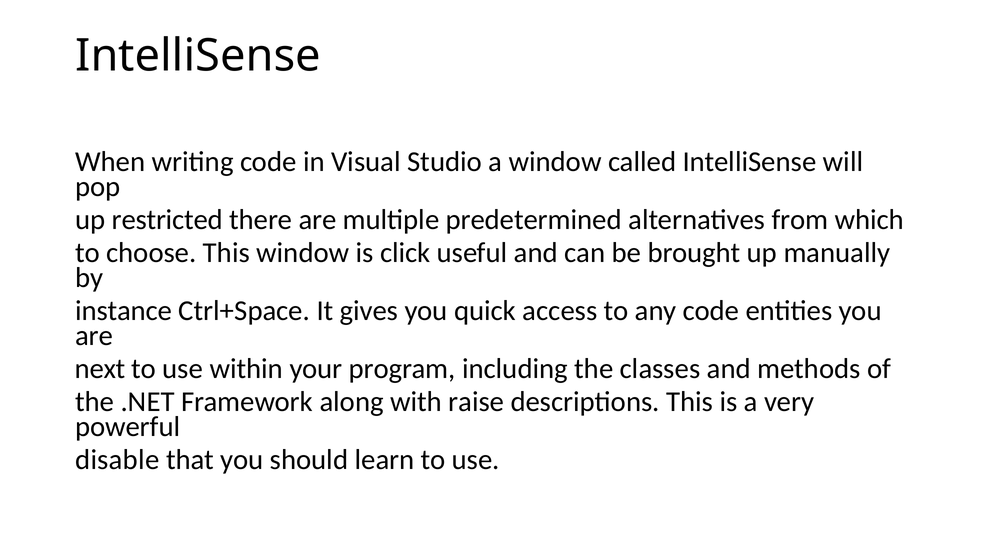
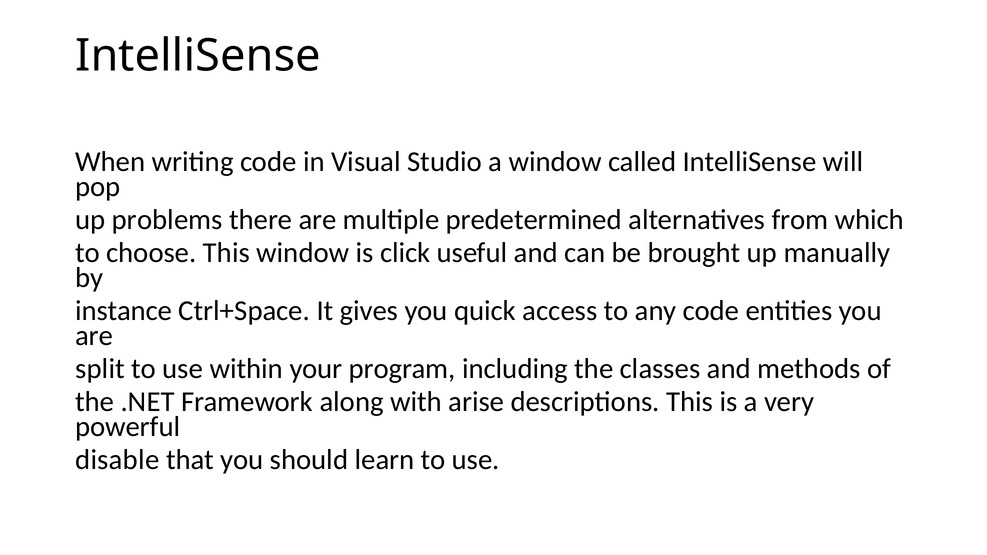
restricted: restricted -> problems (167, 220)
next: next -> split (100, 369)
raise: raise -> arise (476, 402)
